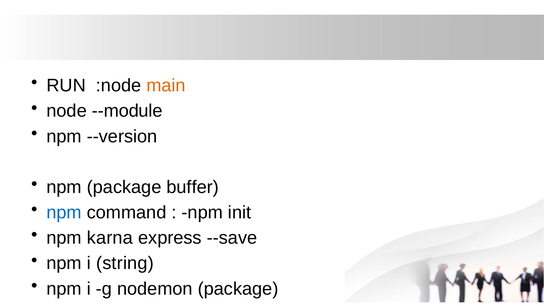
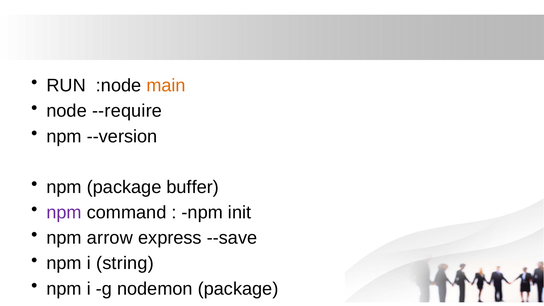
--module: --module -> --require (127, 111)
npm colour: blue -> purple (64, 213)
karna: karna -> arrow (110, 238)
